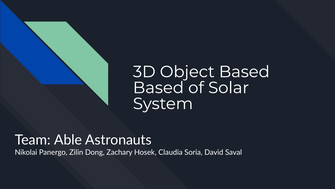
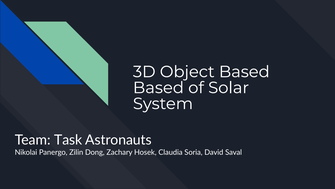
Able: Able -> Task (68, 140)
